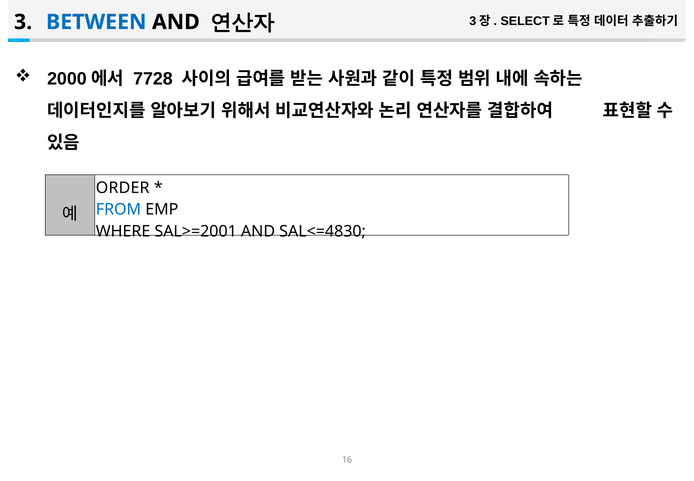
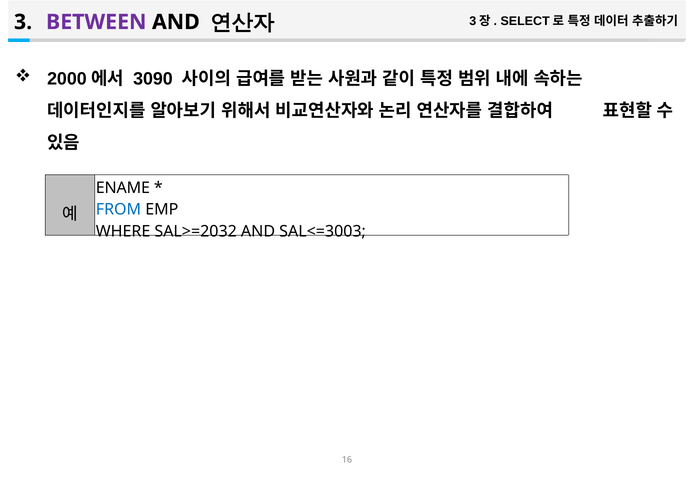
BETWEEN colour: blue -> purple (96, 22)
7728: 7728 -> 3090 (153, 79)
ORDER: ORDER -> ENAME (123, 188)
SAL>=2001: SAL>=2001 -> SAL>=2032 (196, 231)
SAL<=4830: SAL<=4830 -> SAL<=3003 (323, 231)
